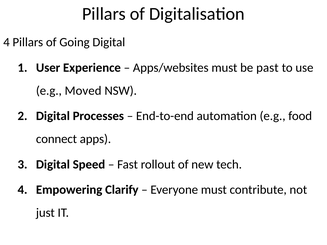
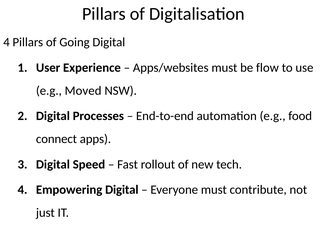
past: past -> flow (267, 68)
Empowering Clarify: Clarify -> Digital (122, 190)
